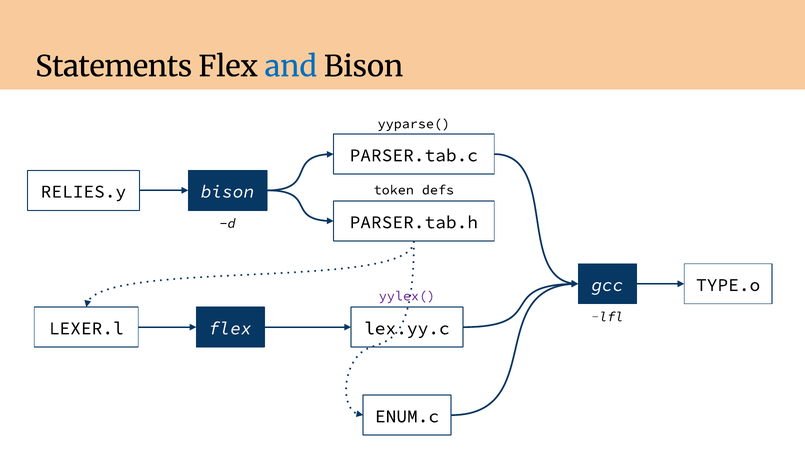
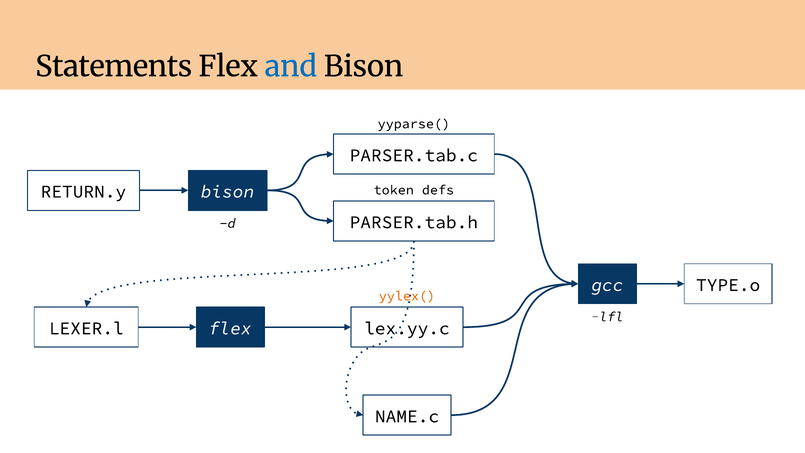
RELIES.y: RELIES.y -> RETURN.y (83, 192)
yylex( colour: purple -> orange (407, 296)
ENUM.c: ENUM.c -> NAME.c (407, 416)
